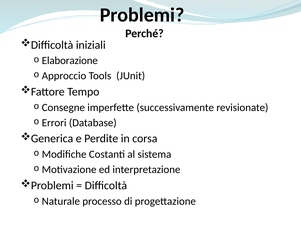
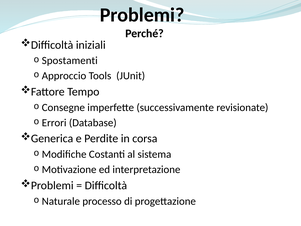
Elaborazione: Elaborazione -> Spostamenti (70, 61)
